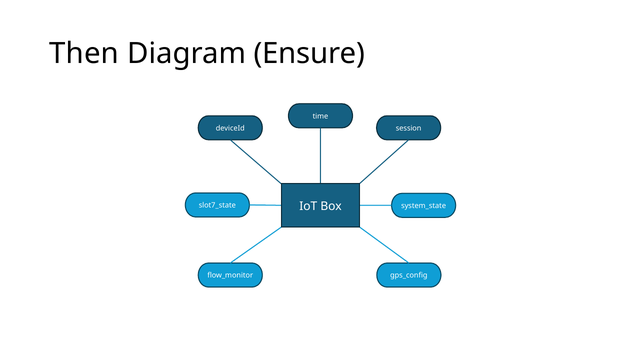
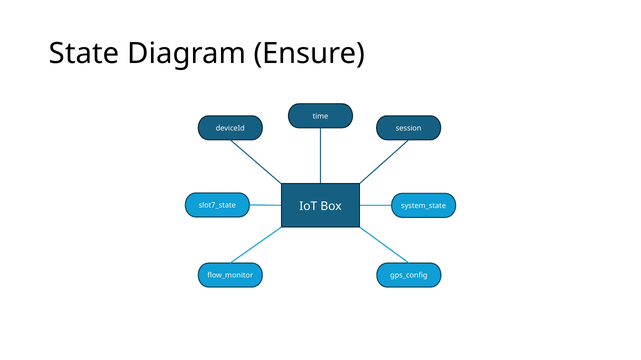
Then: Then -> State (84, 54)
